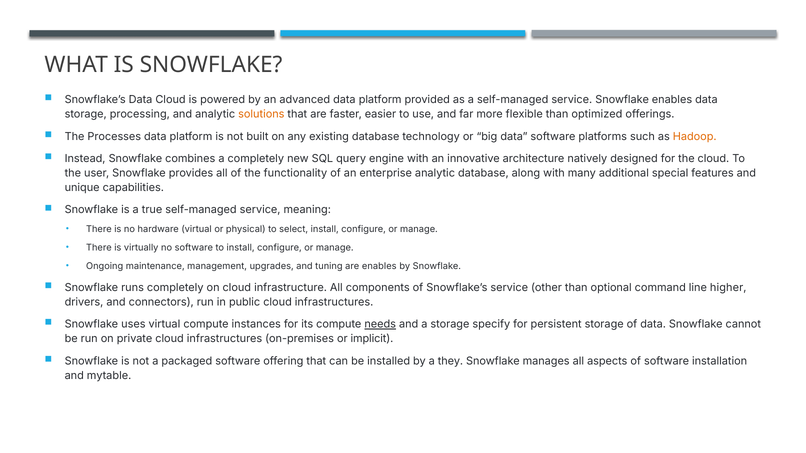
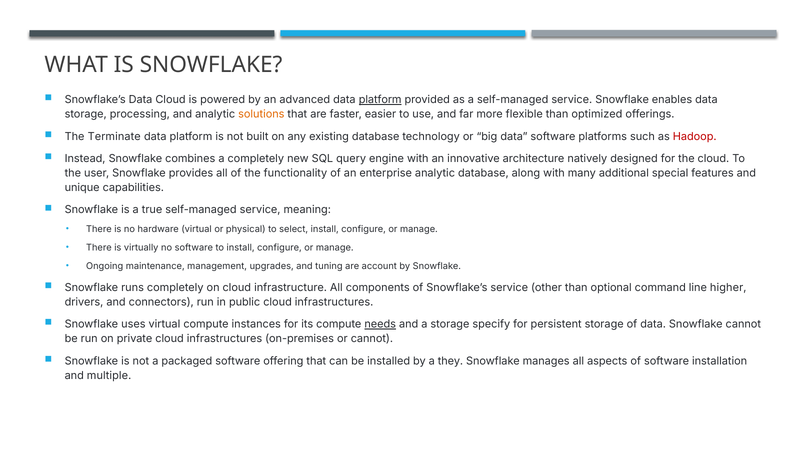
platform underline: none -> present (380, 100)
Processes: Processes -> Terminate (114, 137)
Hadoop colour: orange -> red (695, 137)
are enables: enables -> account (379, 266)
or implicit: implicit -> cannot (372, 339)
mytable: mytable -> multiple (109, 376)
